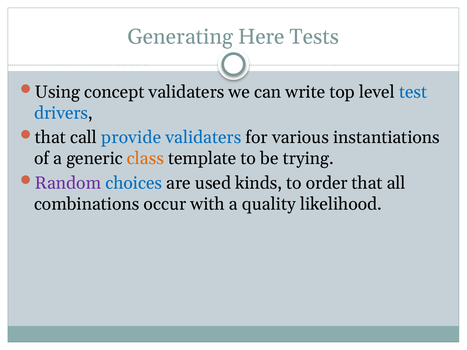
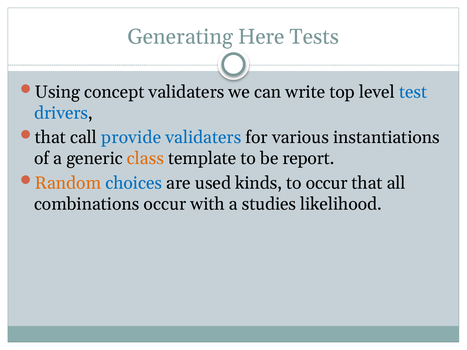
trying: trying -> report (309, 159)
Random colour: purple -> orange (68, 183)
to order: order -> occur (327, 183)
quality: quality -> studies (269, 204)
